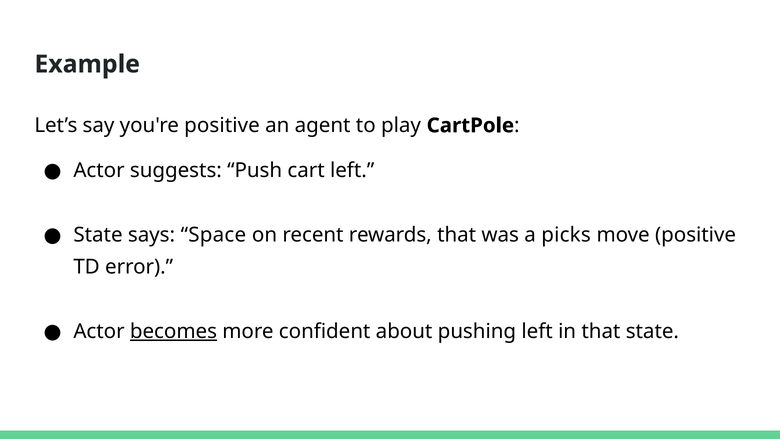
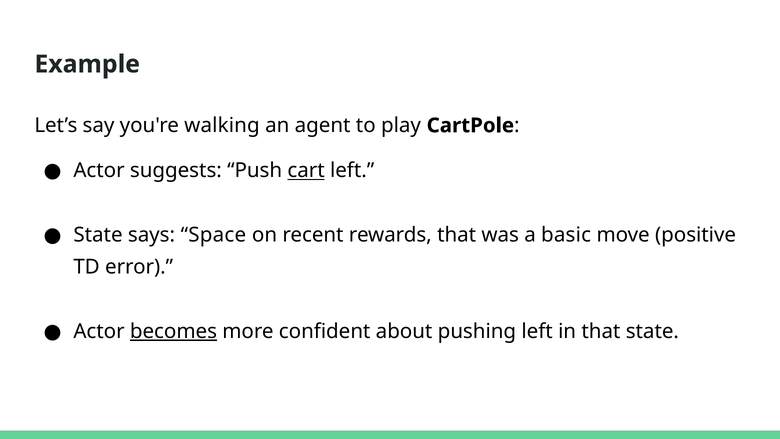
you're positive: positive -> walking (222, 125)
cart underline: none -> present (306, 171)
picks: picks -> basic (566, 235)
